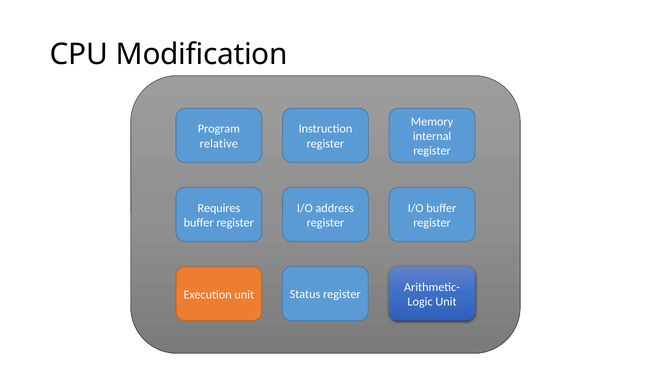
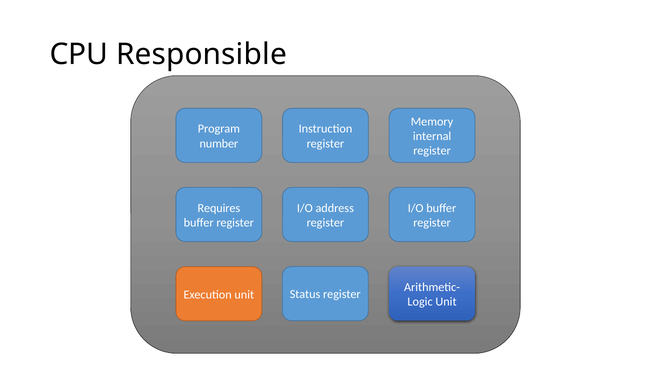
Modification: Modification -> Responsible (201, 55)
relative: relative -> number (219, 144)
